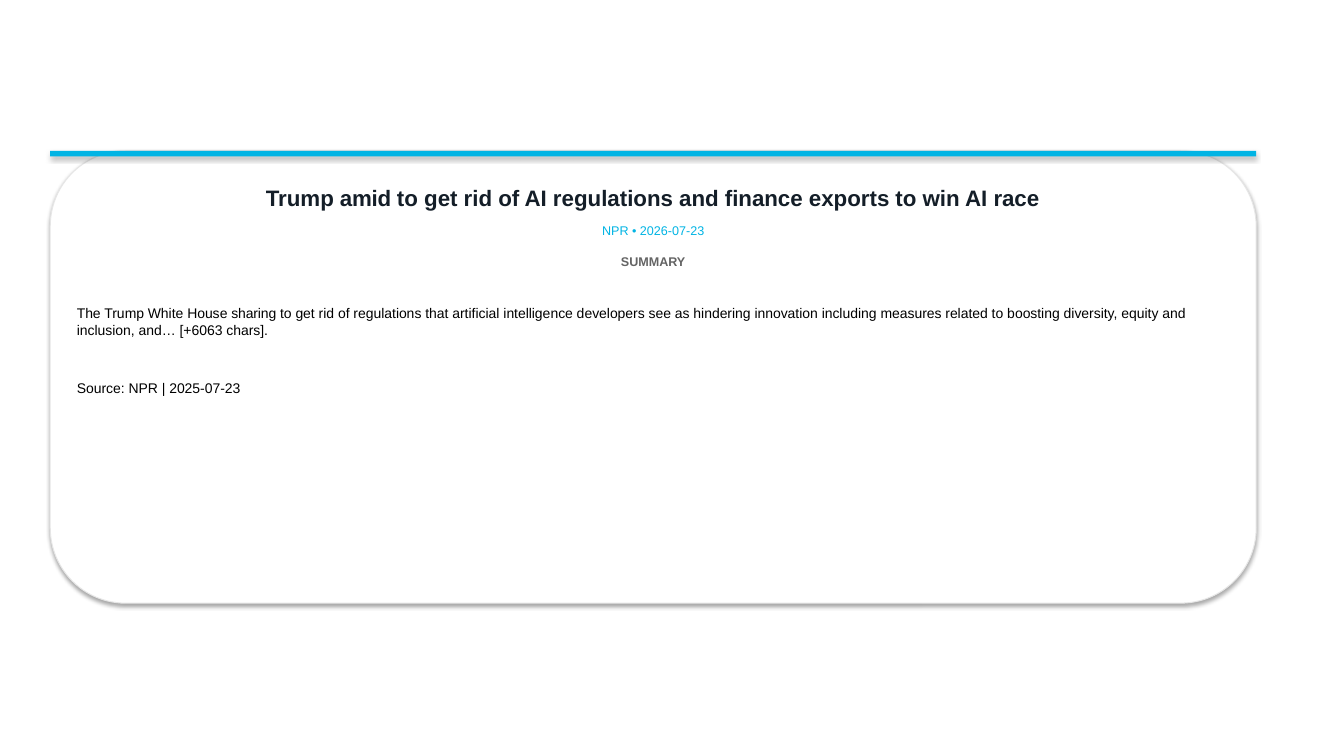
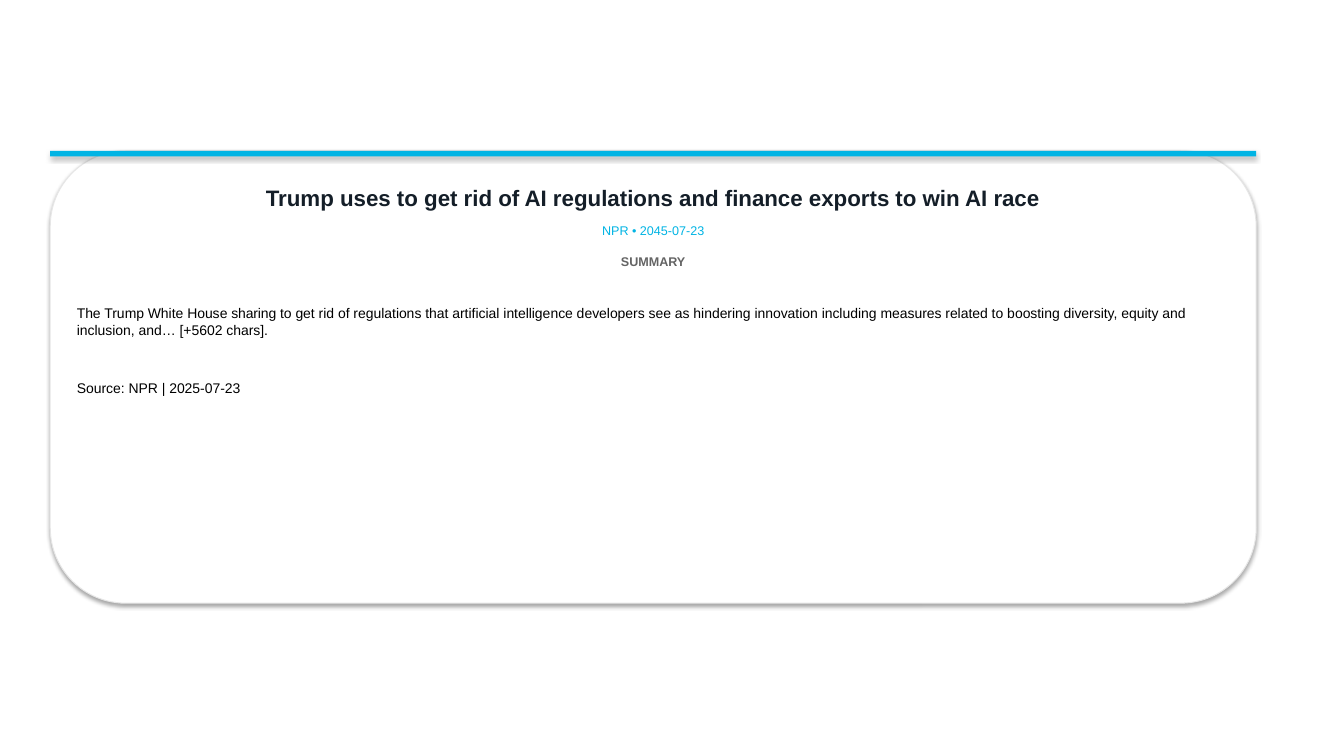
amid: amid -> uses (365, 199)
2026-07-23: 2026-07-23 -> 2045-07-23 (672, 231)
+6063: +6063 -> +5602 (201, 331)
